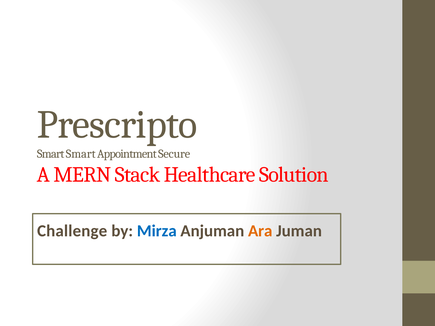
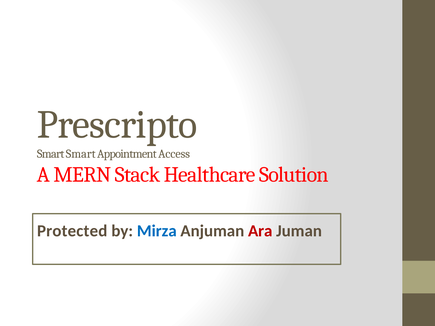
Secure: Secure -> Access (174, 154)
Challenge: Challenge -> Protected (72, 231)
Ara colour: orange -> red (260, 231)
